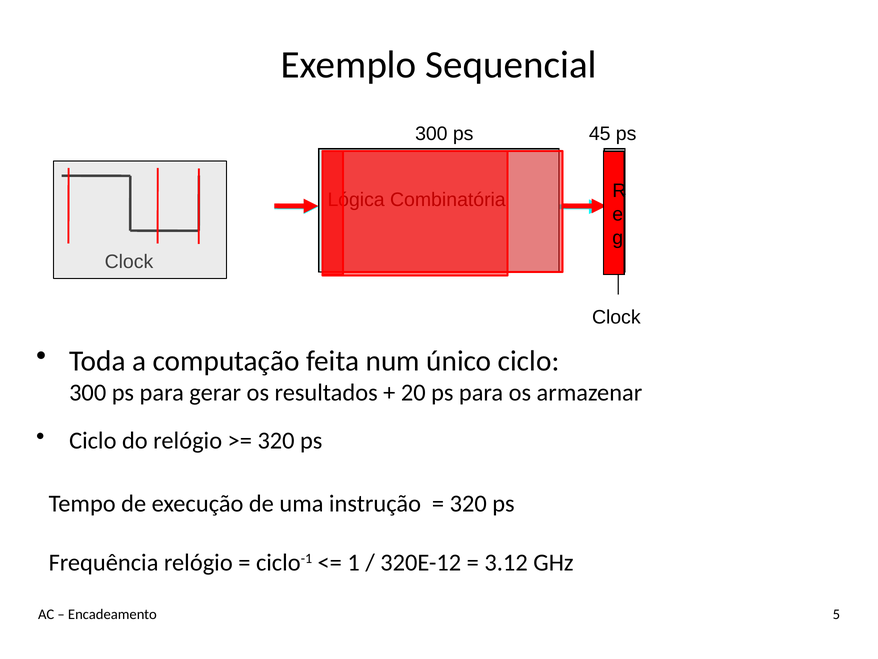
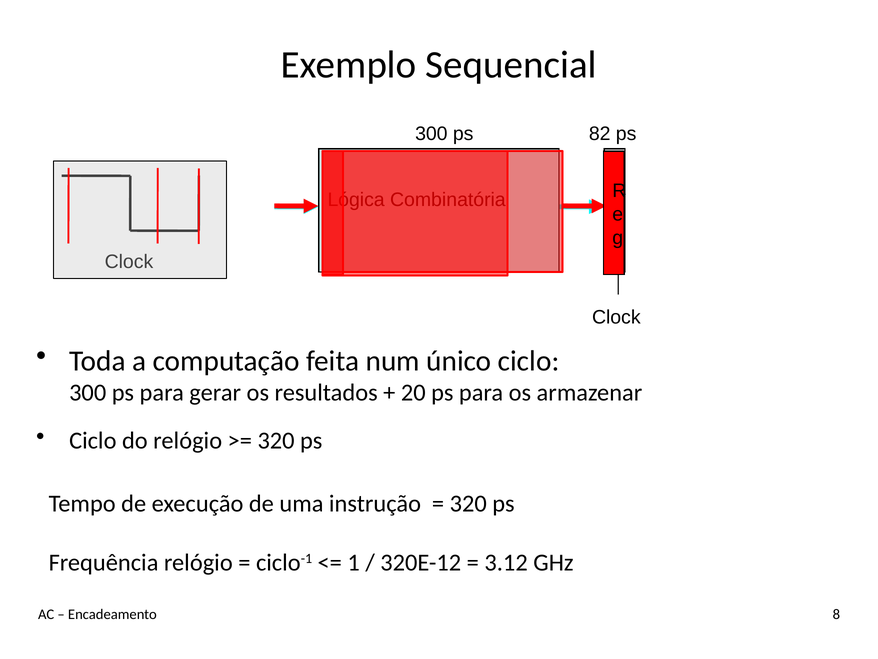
45: 45 -> 82 (600, 134)
5: 5 -> 8 (836, 614)
